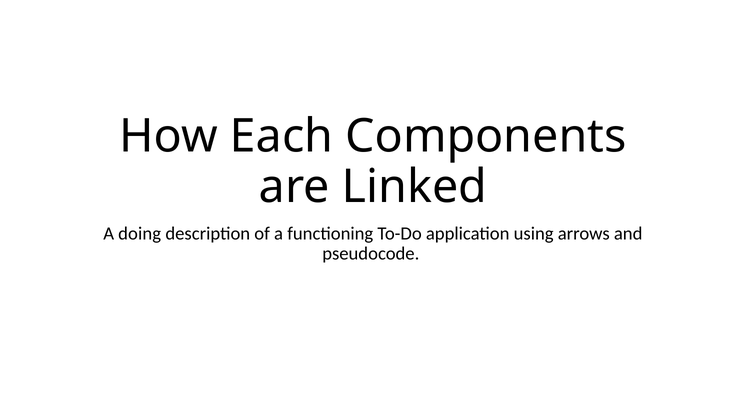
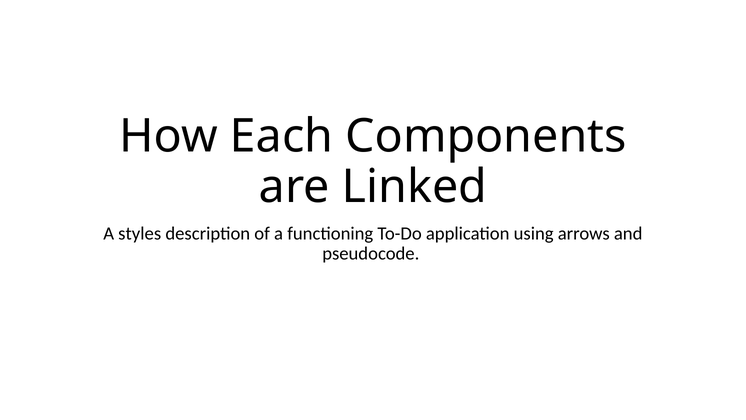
doing: doing -> styles (140, 233)
